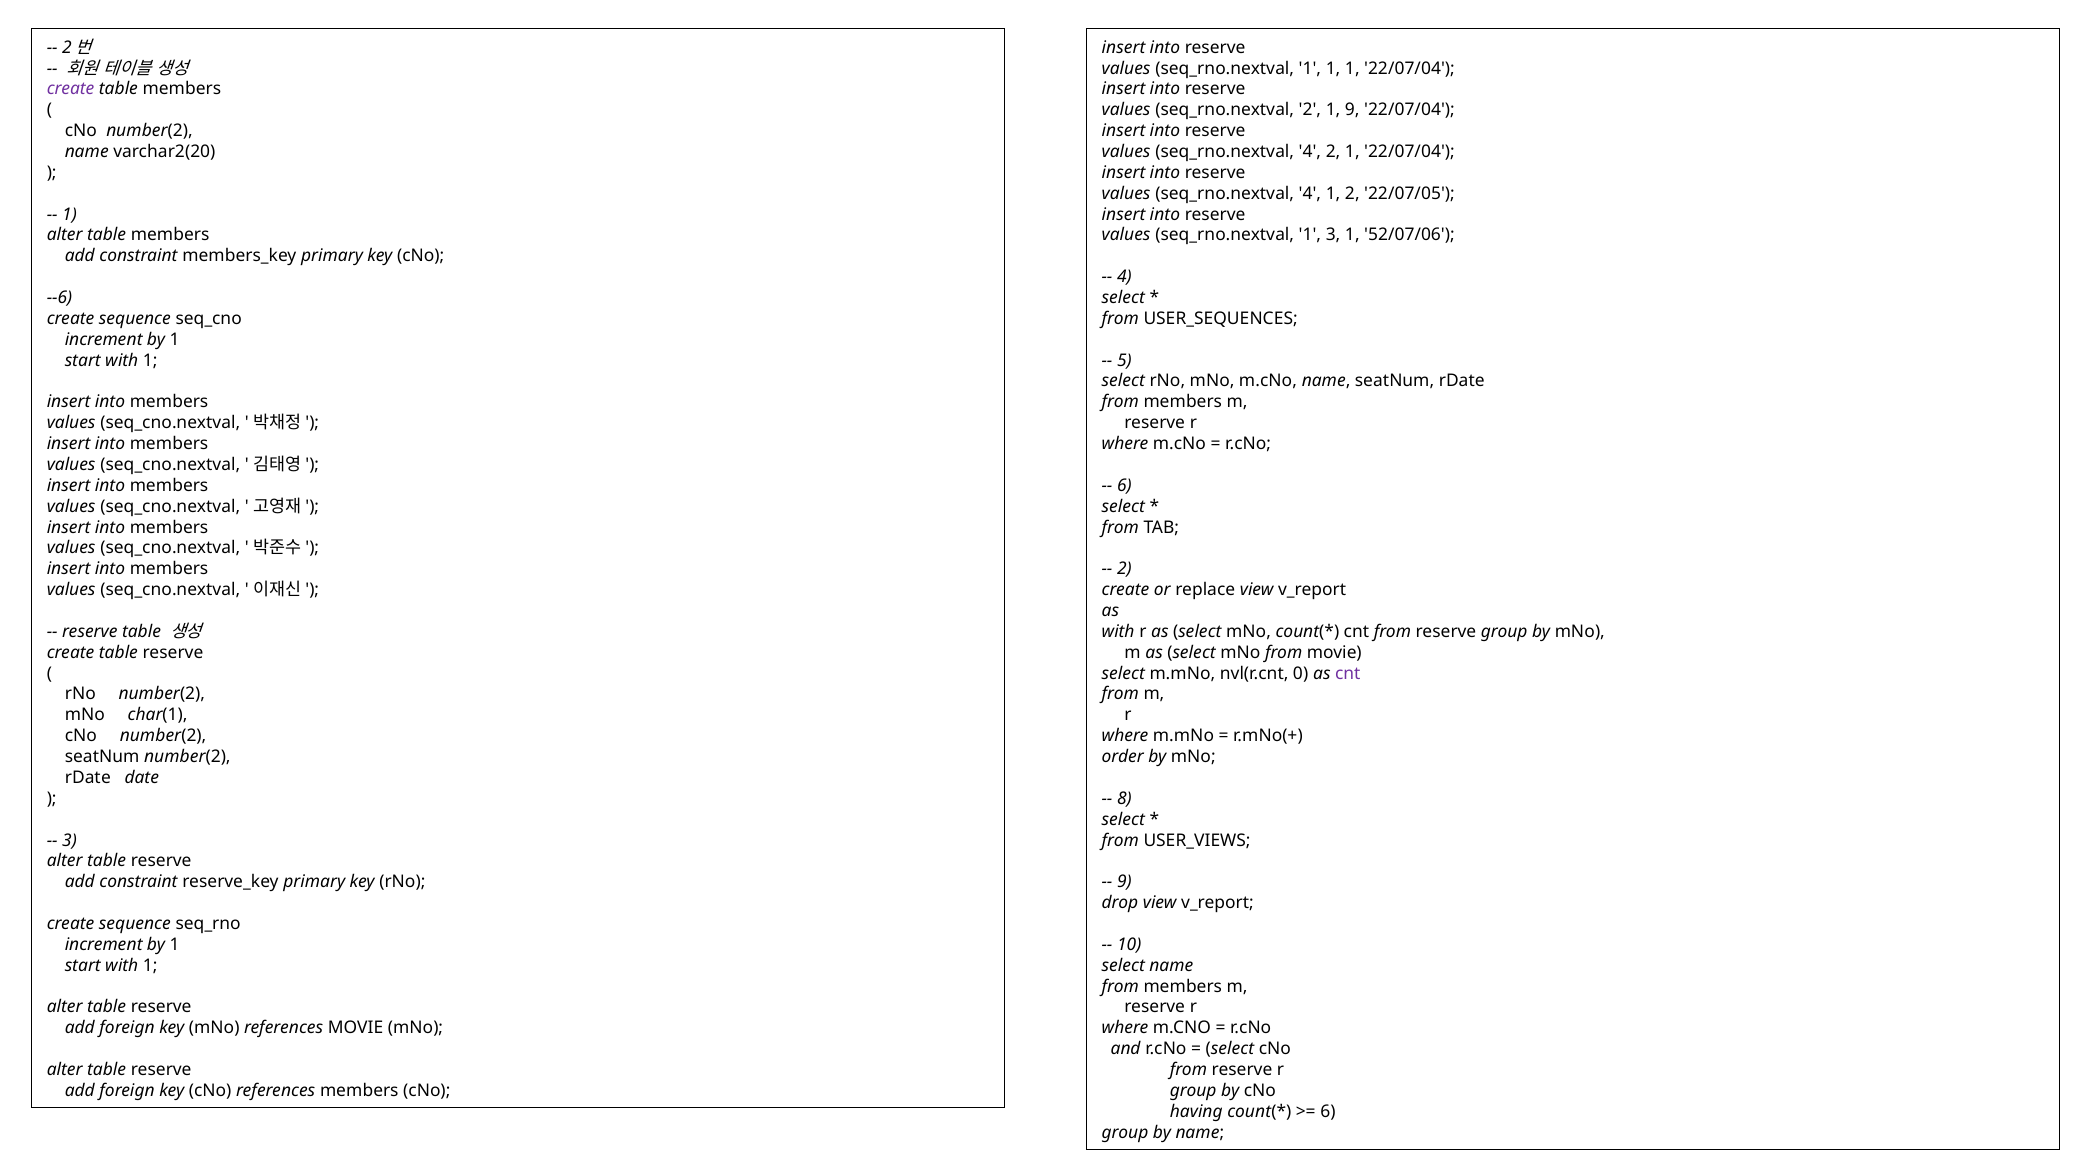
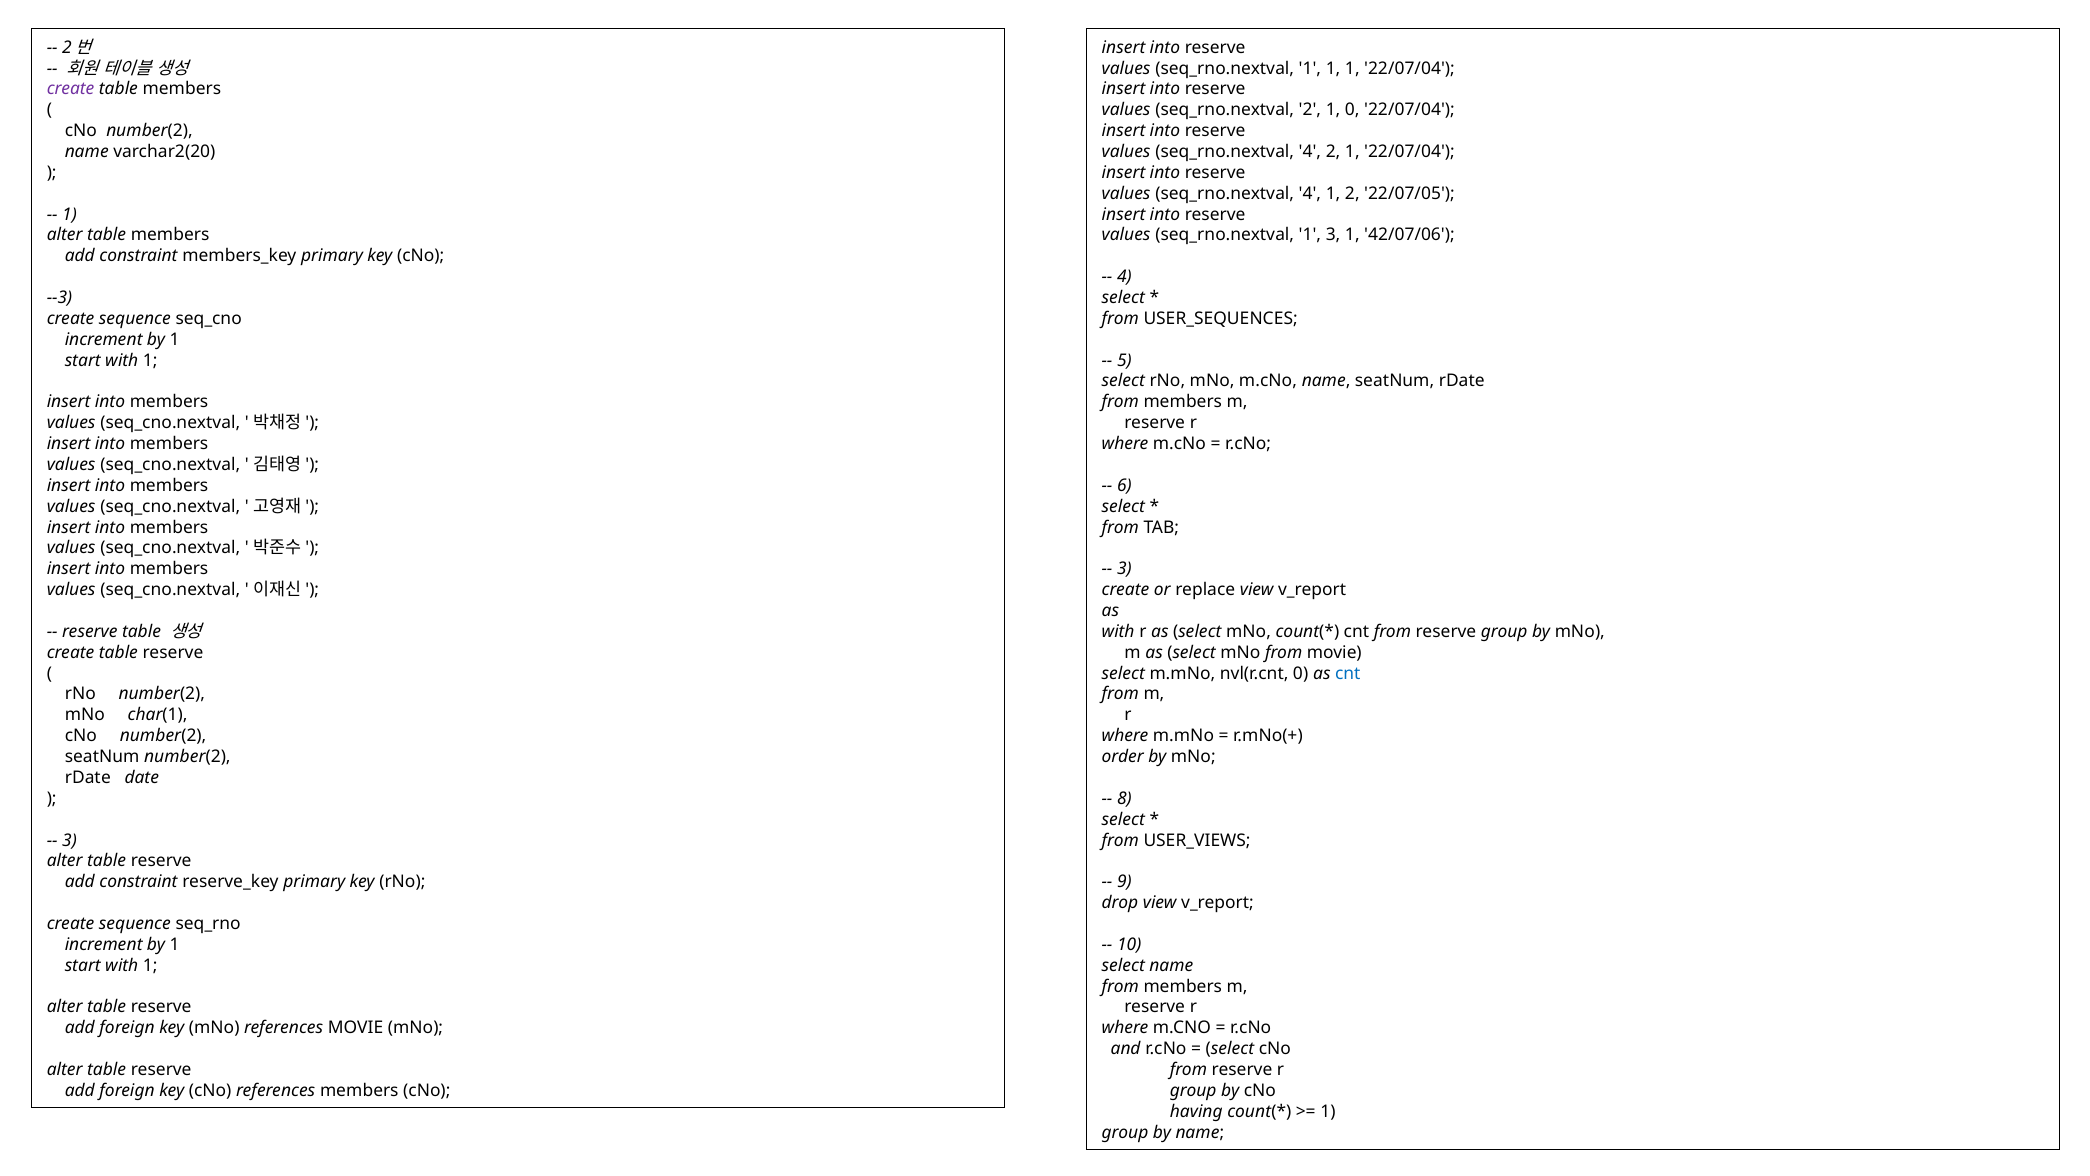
1 9: 9 -> 0 (1352, 110)
52/07/06: 52/07/06 -> 42/07/06 (1409, 235)
--6: --6 -> --3 (59, 298)
2: 2 -> 3 (1124, 569)
cnt colour: purple -> blue (1348, 673)
6: 6 -> 1 (1328, 1111)
